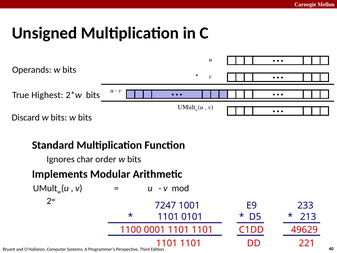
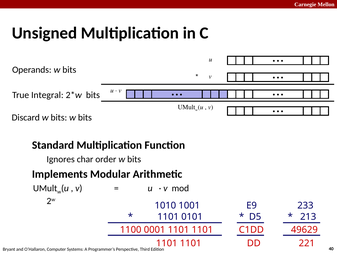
Highest: Highest -> Integral (47, 95)
7247: 7247 -> 1010 (165, 205)
